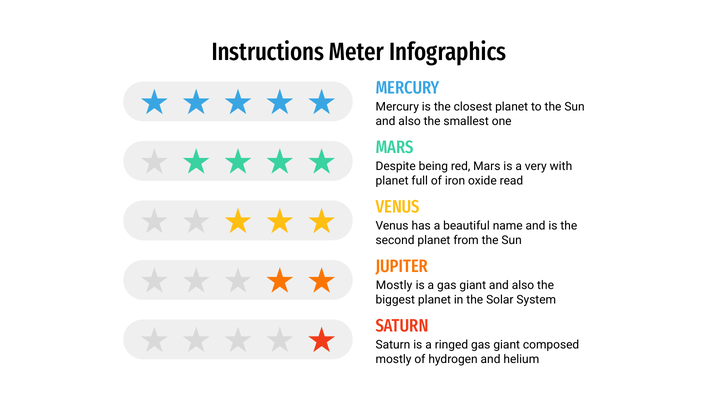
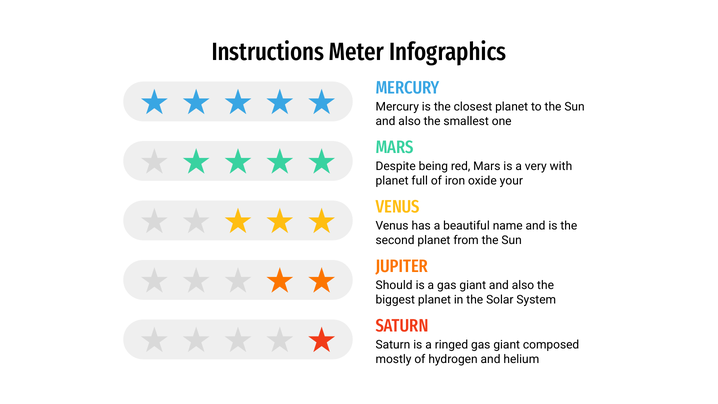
read: read -> your (511, 181)
Mostly: Mostly -> Should (394, 285)
